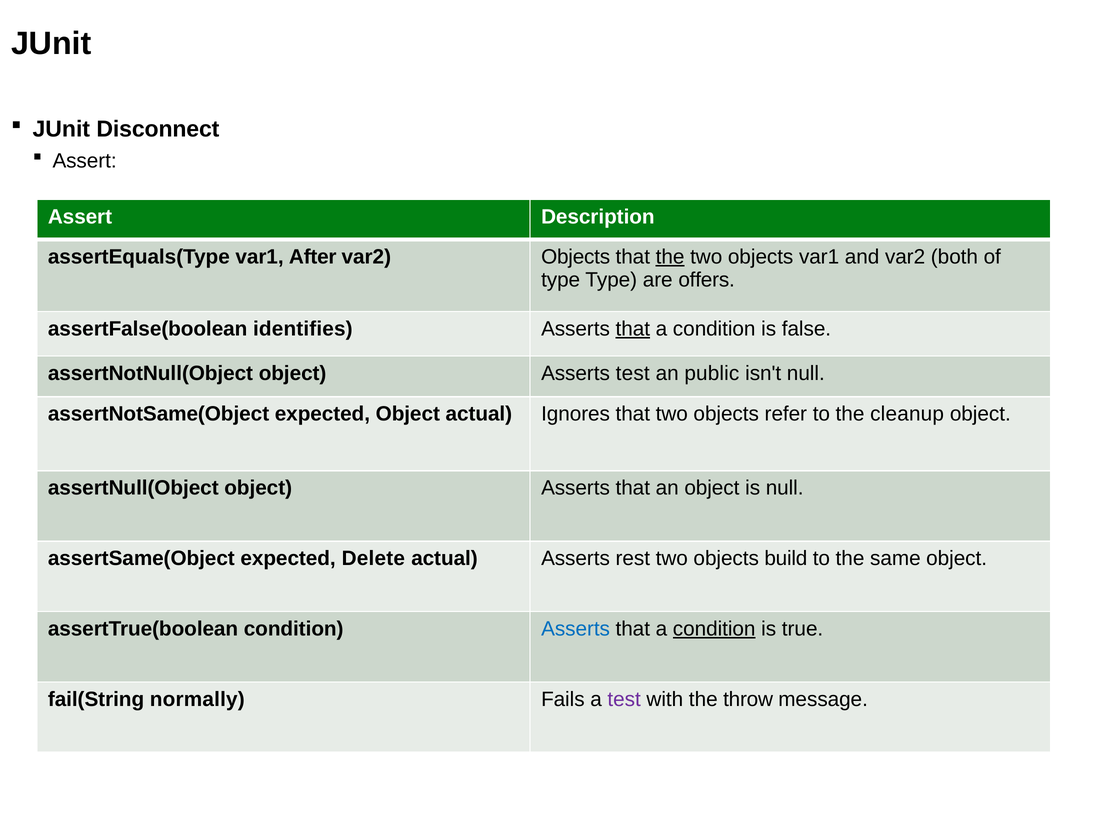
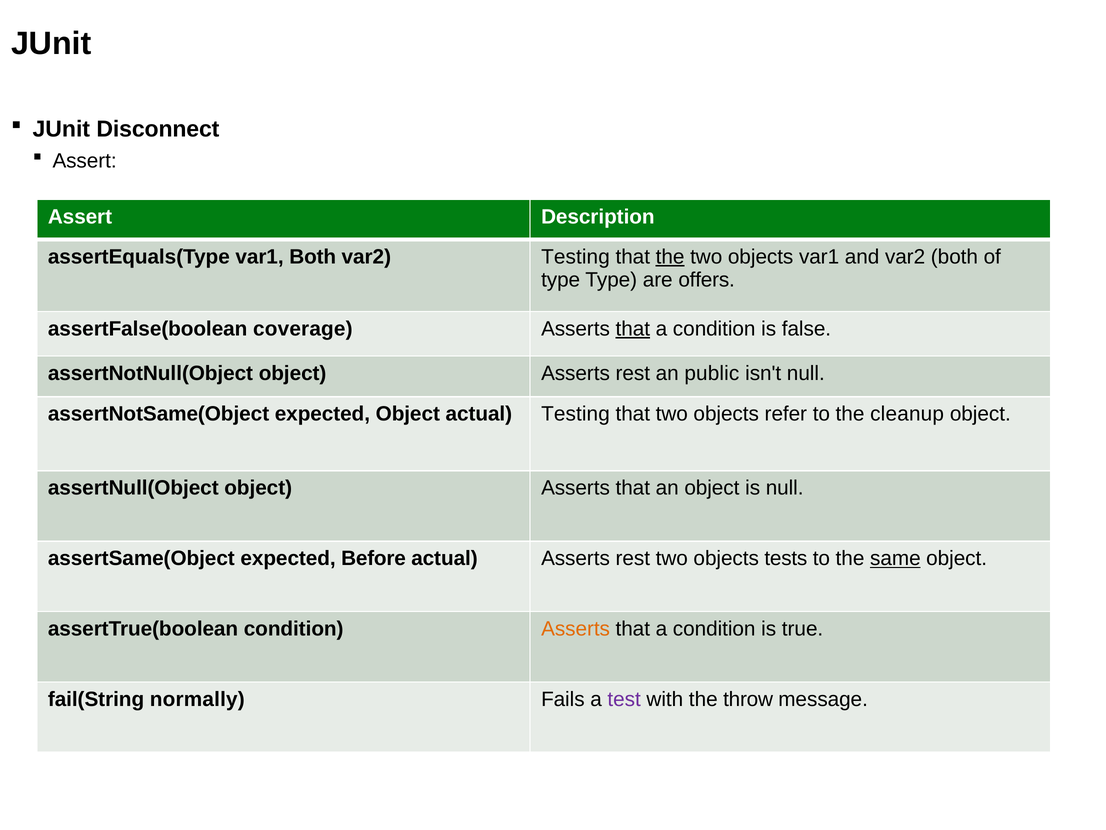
var1 After: After -> Both (313, 257)
var2 Objects: Objects -> Testing (575, 257)
identifies: identifies -> coverage (303, 329)
object Asserts test: test -> rest (633, 373)
actual Ignores: Ignores -> Testing (575, 414)
Delete: Delete -> Before (374, 558)
build: build -> tests (786, 558)
same underline: none -> present (895, 558)
Asserts colour: blue -> orange (576, 628)
condition underline: present -> none (714, 628)
